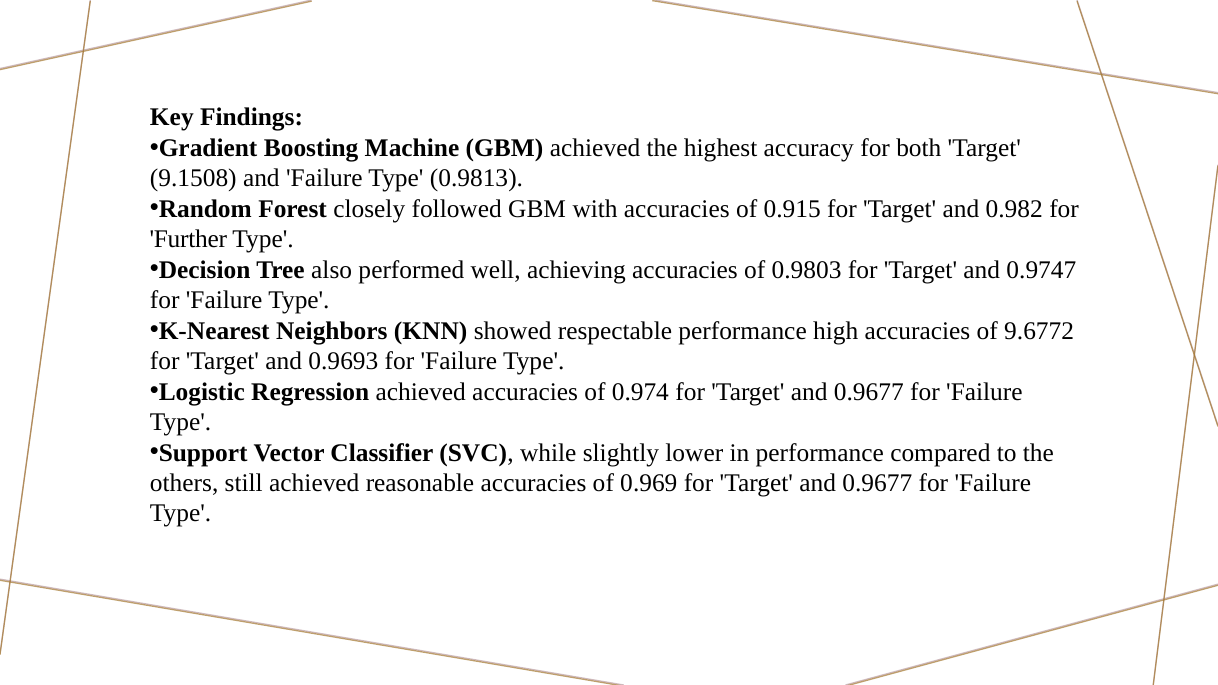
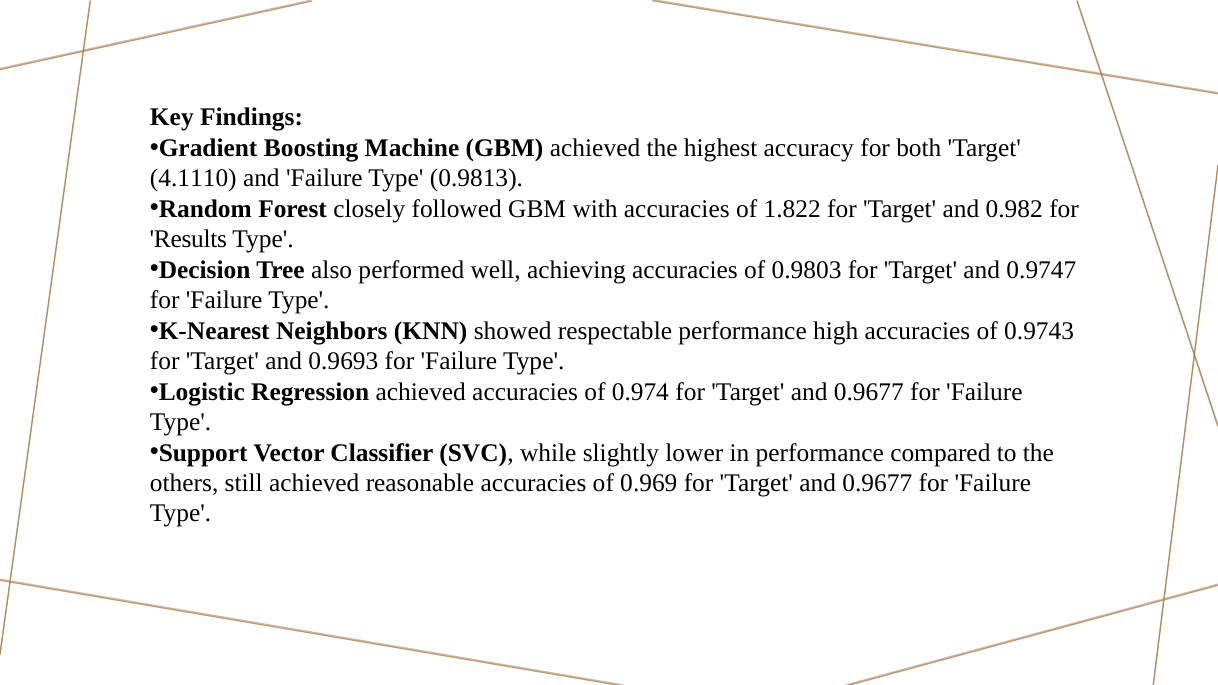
9.1508: 9.1508 -> 4.1110 (193, 179)
0.915: 0.915 -> 1.822 (792, 209)
Further: Further -> Results (188, 239)
9.6772: 9.6772 -> 0.9743 (1039, 331)
